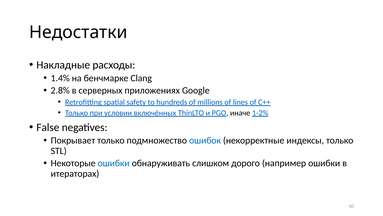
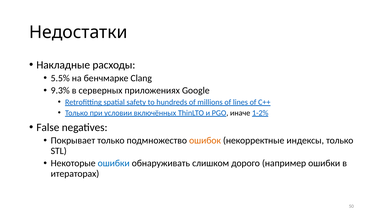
1.4%: 1.4% -> 5.5% (60, 78)
2.8%: 2.8% -> 9.3% (60, 90)
ошибок colour: blue -> orange (205, 140)
